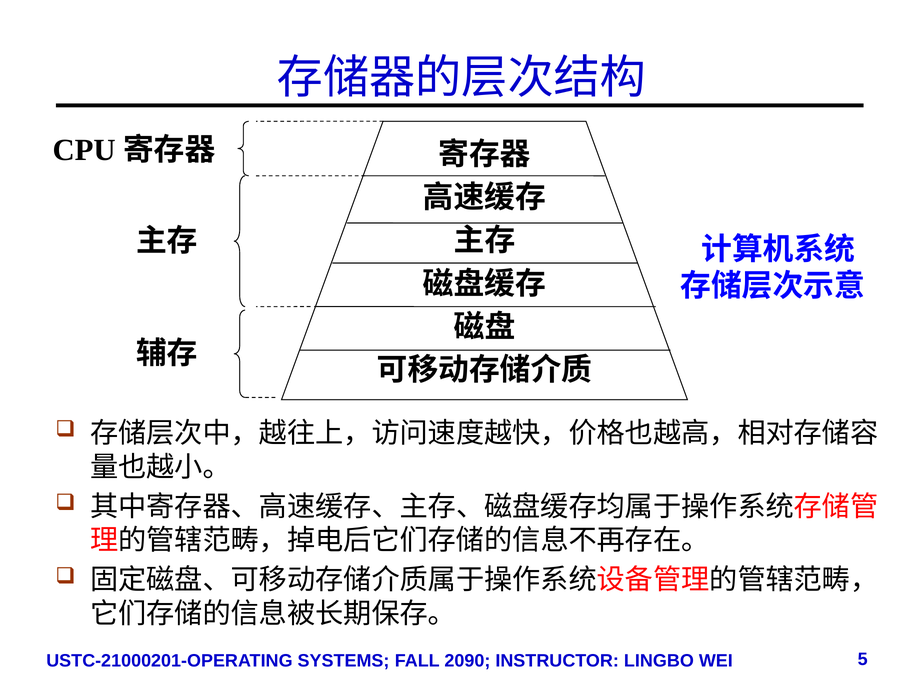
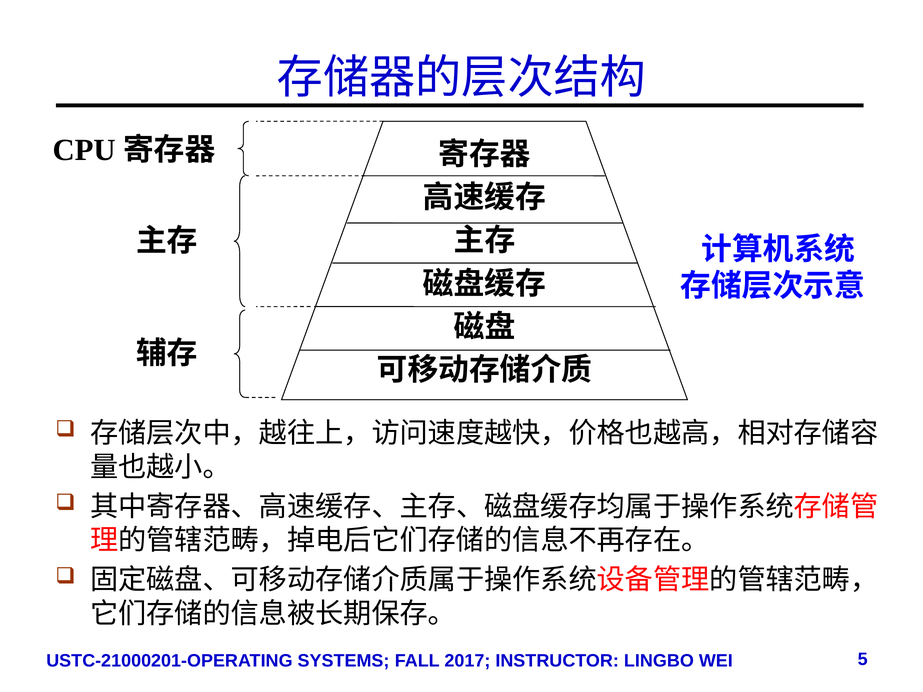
2090: 2090 -> 2017 (467, 661)
